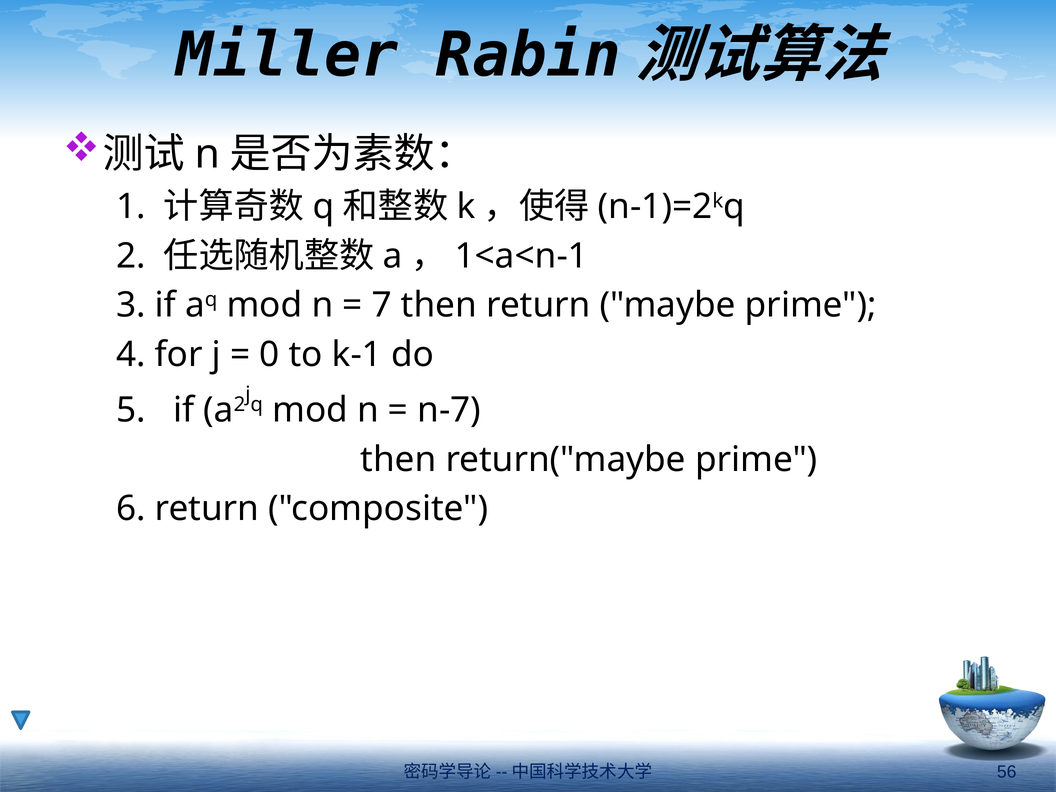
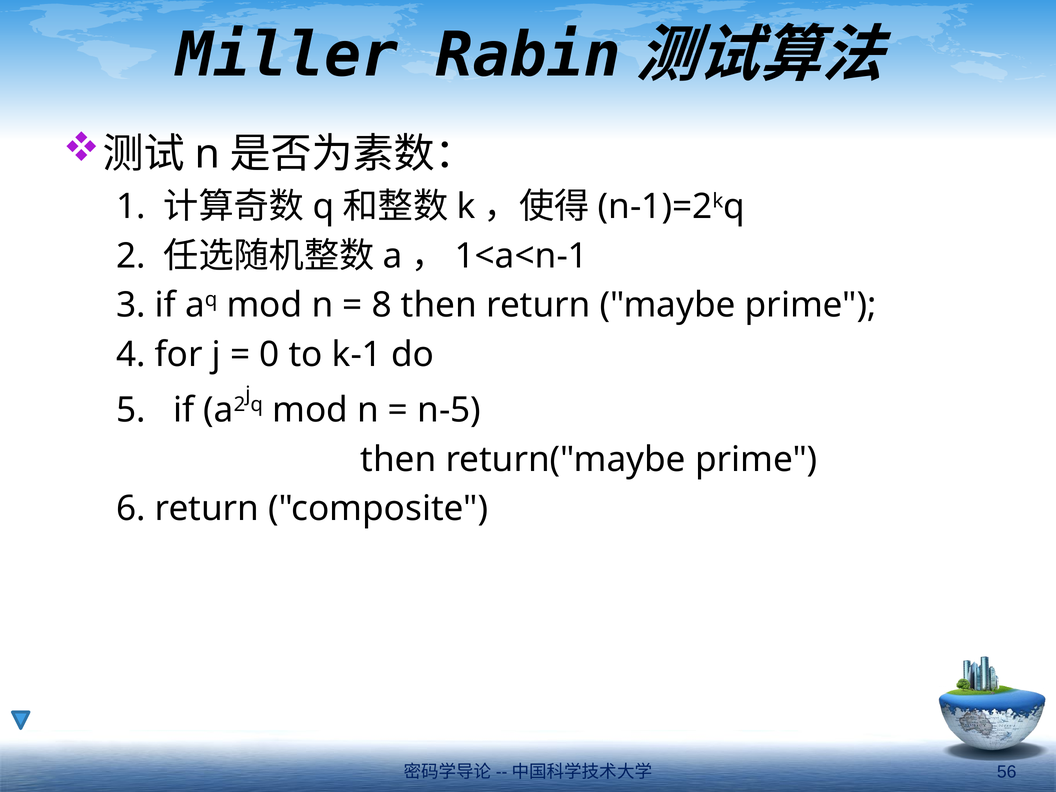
7: 7 -> 8 (382, 305)
n-7: n-7 -> n-5 (449, 410)
